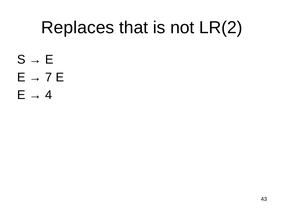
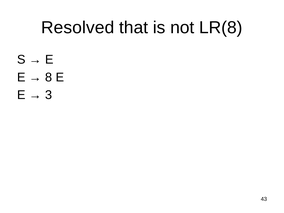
Replaces: Replaces -> Resolved (78, 27)
LR(2: LR(2 -> LR(8 (221, 27)
7: 7 -> 8 (49, 77)
4: 4 -> 3 (49, 95)
